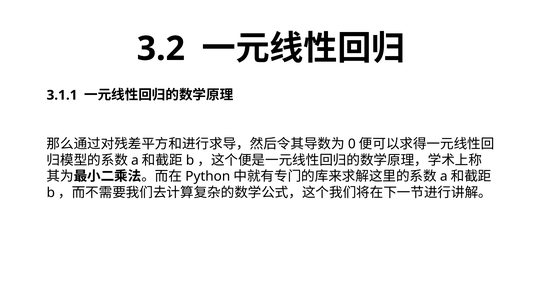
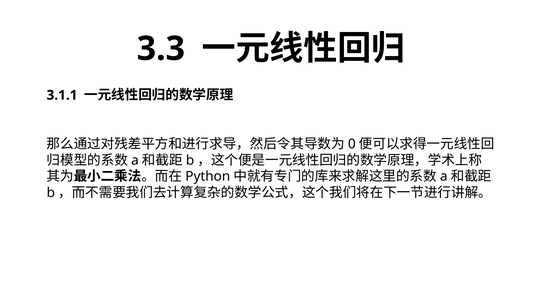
3.2: 3.2 -> 3.3 (161, 49)
